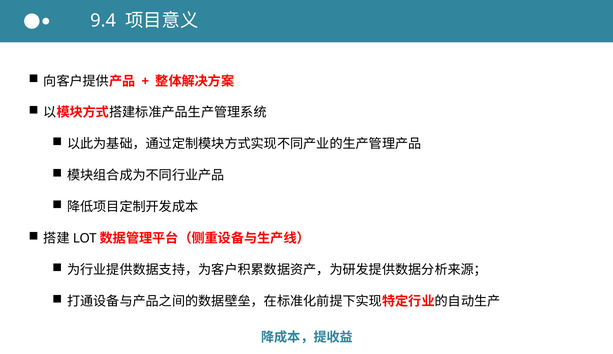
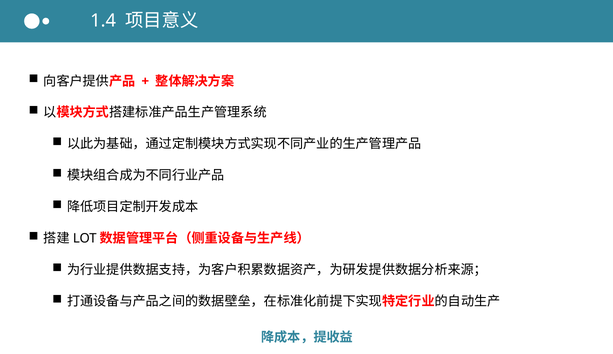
9.4: 9.4 -> 1.4 (103, 21)
